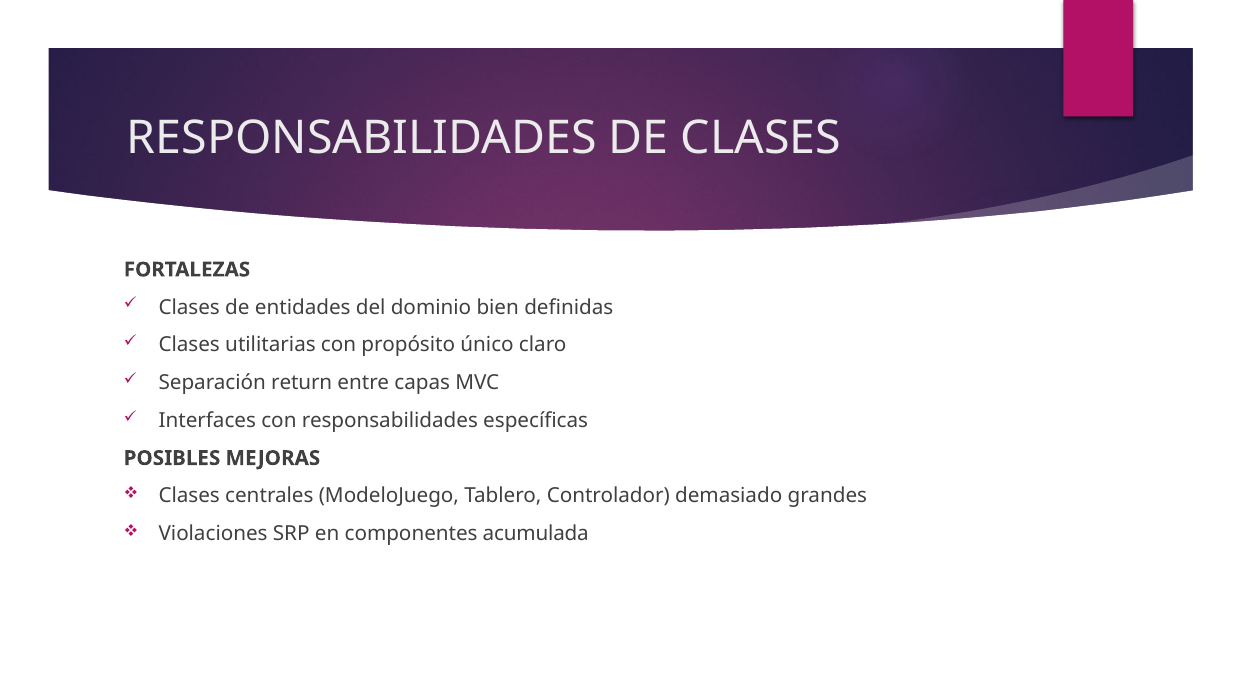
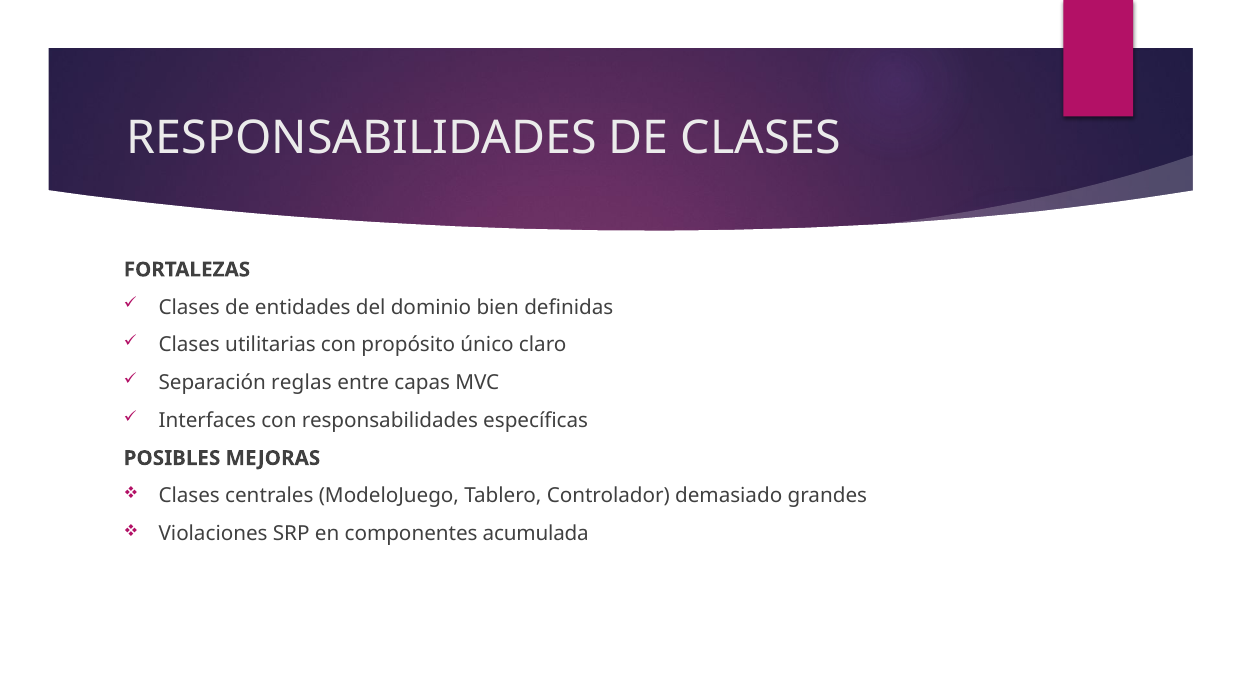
return: return -> reglas (302, 383)
